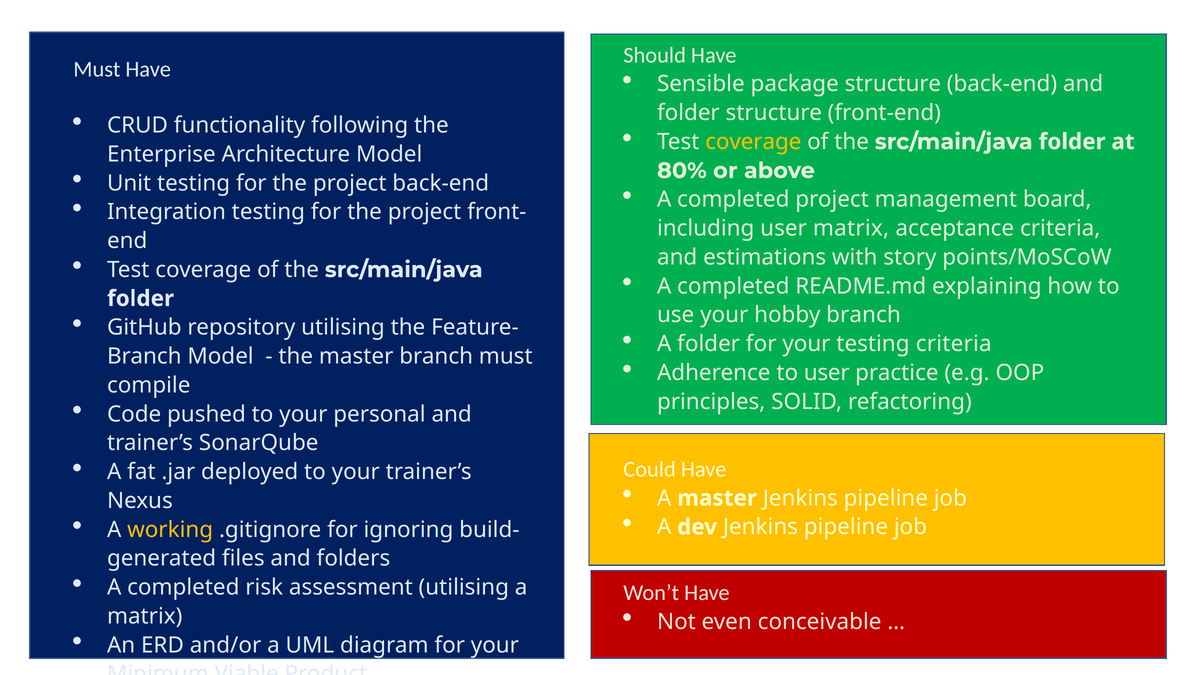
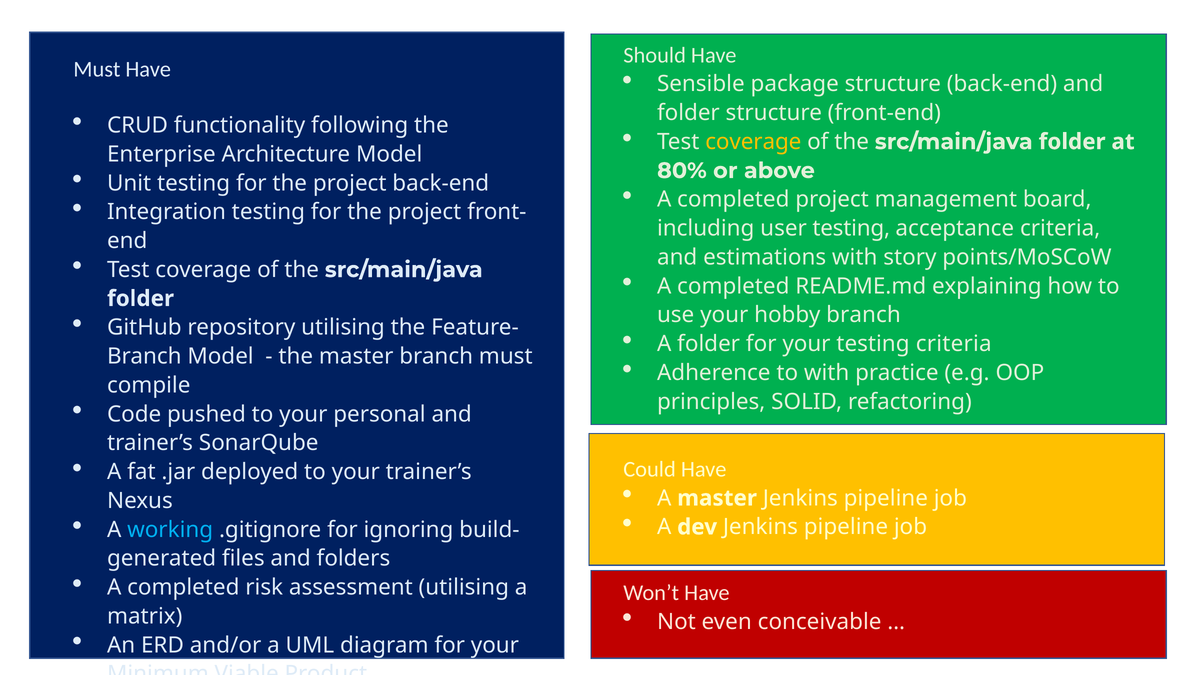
user matrix: matrix -> testing (851, 228)
to user: user -> with (827, 372)
working colour: yellow -> light blue (170, 529)
